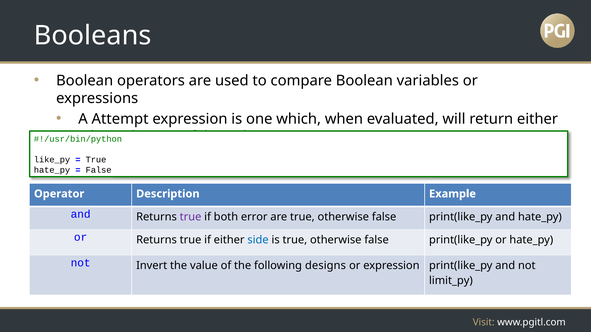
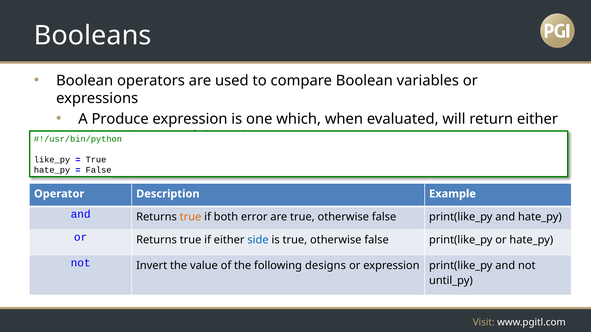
Attempt: Attempt -> Produce (120, 119)
true colour: purple -> orange (191, 217)
limit_py: limit_py -> until_py (451, 281)
